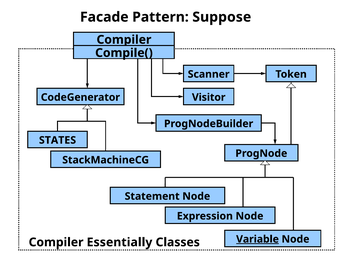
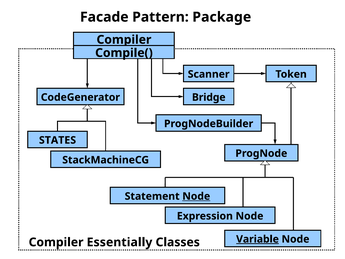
Suppose: Suppose -> Package (222, 17)
Visitor: Visitor -> Bridge (209, 97)
Node underline: none -> present (196, 196)
